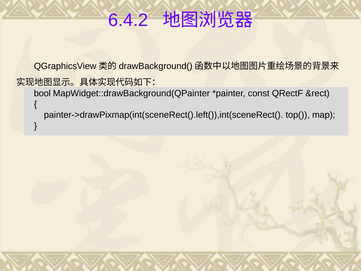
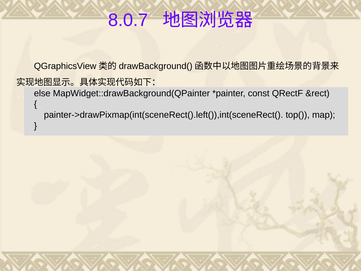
6.4.2: 6.4.2 -> 8.0.7 (128, 20)
bool: bool -> else (42, 93)
